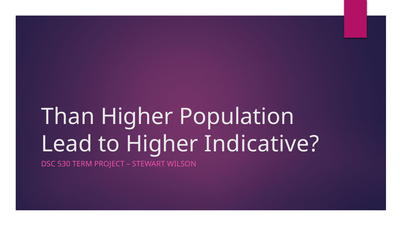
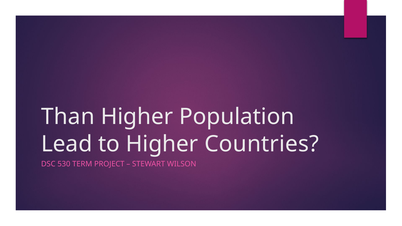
Indicative: Indicative -> Countries (262, 144)
